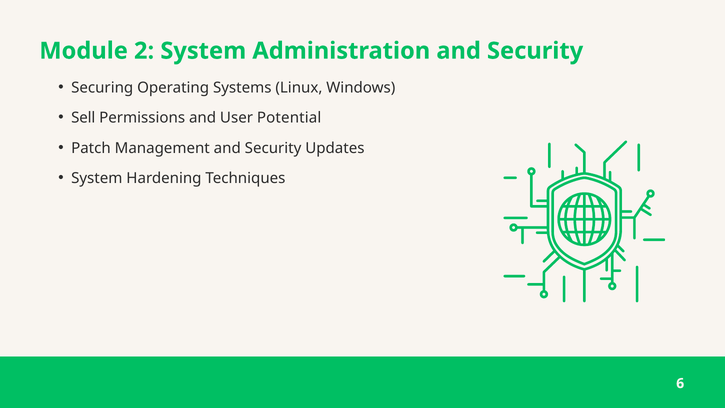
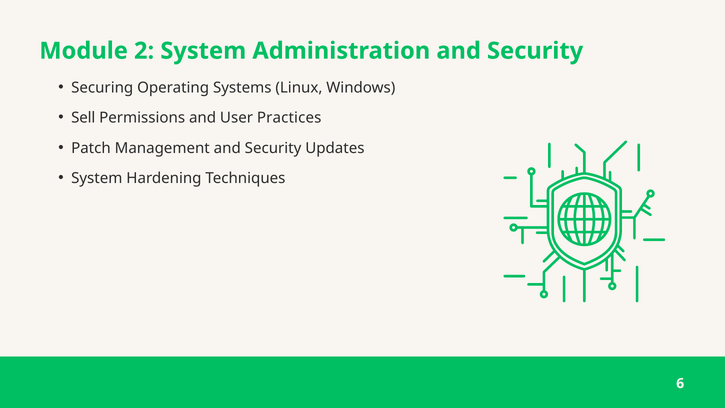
Potential: Potential -> Practices (289, 118)
